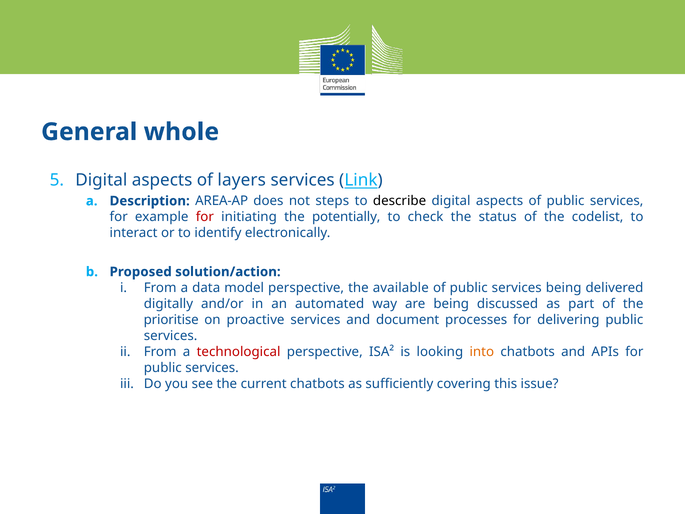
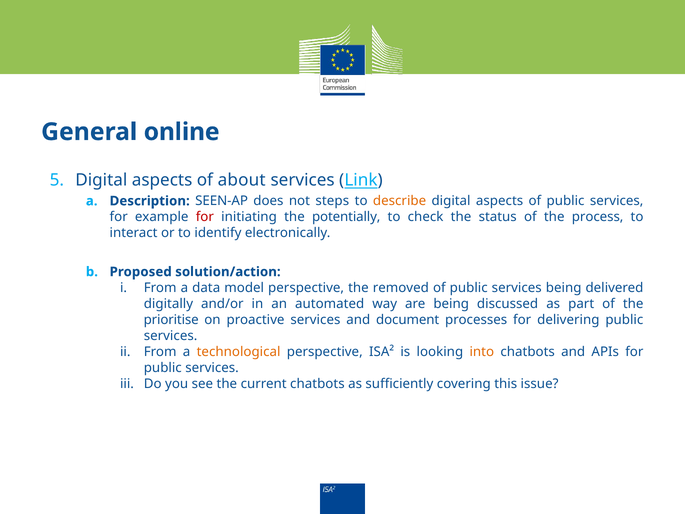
whole: whole -> online (182, 132)
layers: layers -> about (242, 180)
AREA-AP: AREA-AP -> SEEN-AP (222, 201)
describe colour: black -> orange (400, 201)
codelist: codelist -> process (598, 217)
available: available -> removed (401, 288)
technological colour: red -> orange (239, 352)
